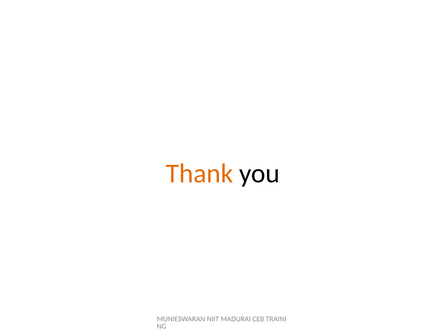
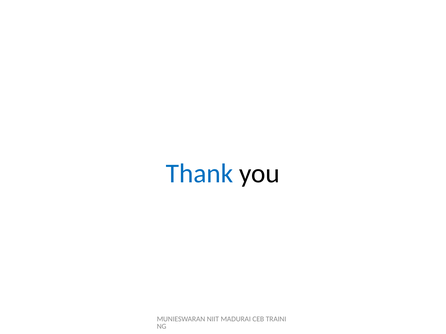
Thank colour: orange -> blue (199, 174)
